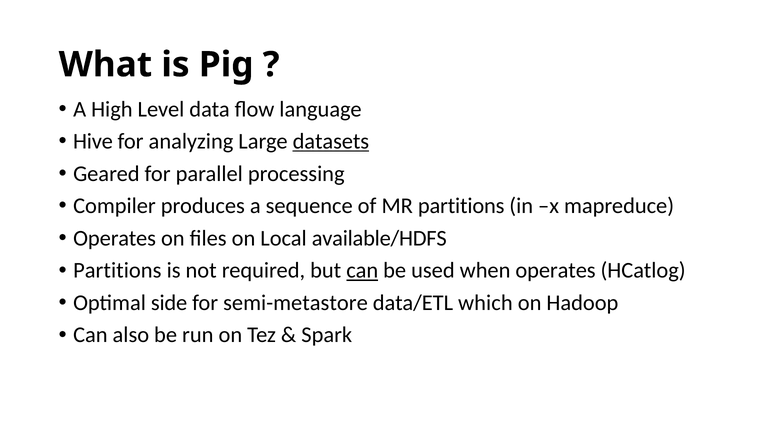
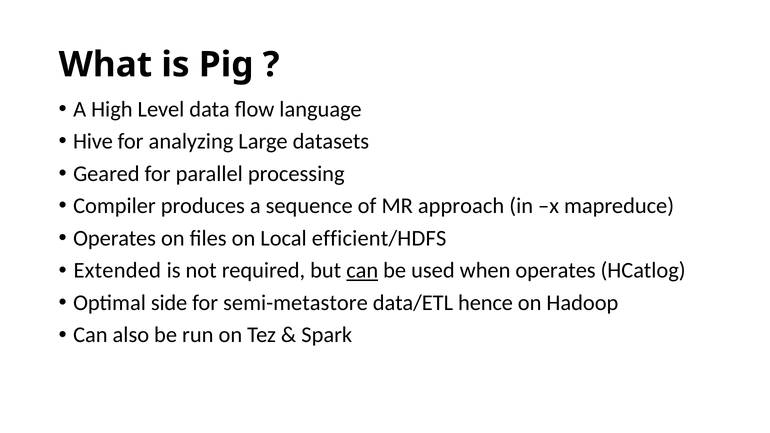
datasets underline: present -> none (331, 141)
MR partitions: partitions -> approach (461, 206)
available/HDFS: available/HDFS -> efficient/HDFS (379, 238)
Partitions: Partitions -> Extended (117, 271)
which: which -> hence (486, 303)
